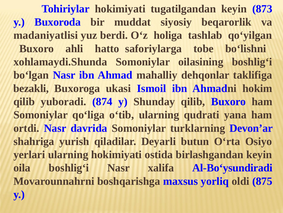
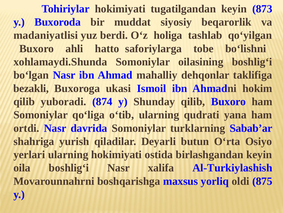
Devon’ar: Devon’ar -> Sabab’ar (251, 128)
Al-Boʻysundiradi: Al-Boʻysundiradi -> Al-Turkiylashish (232, 167)
